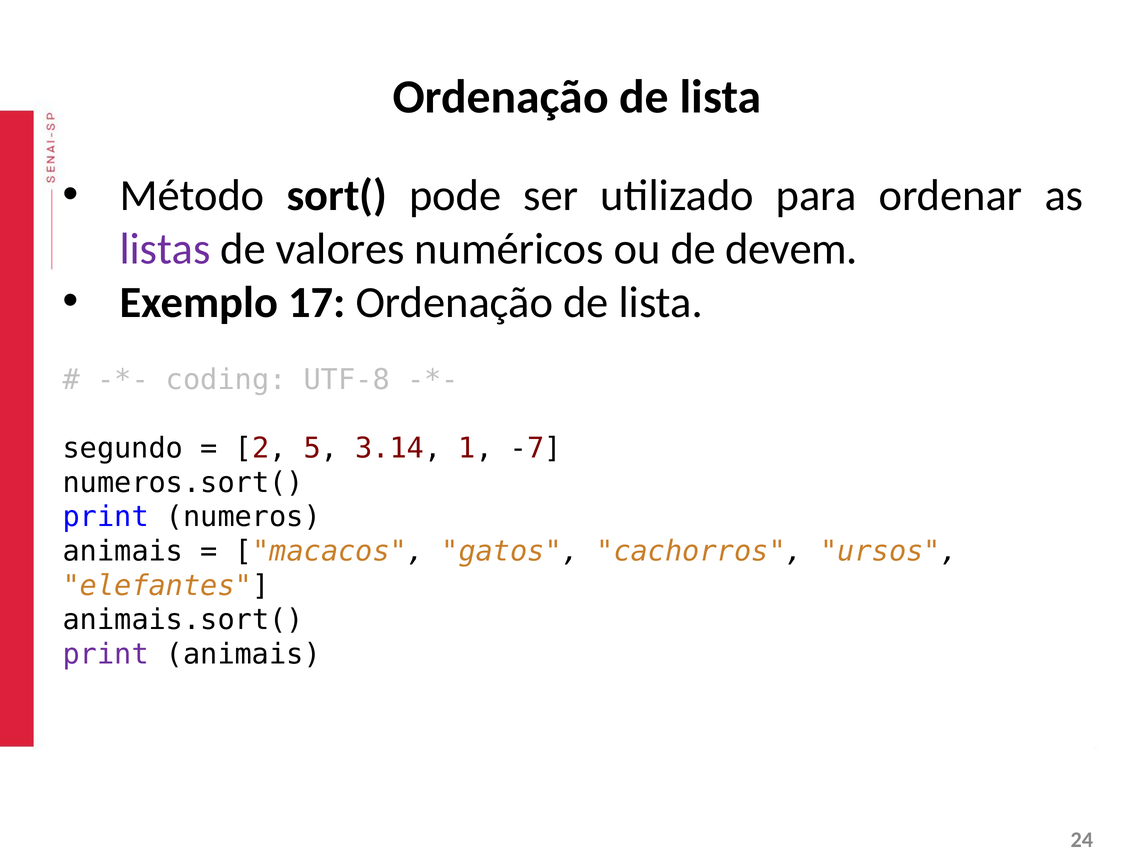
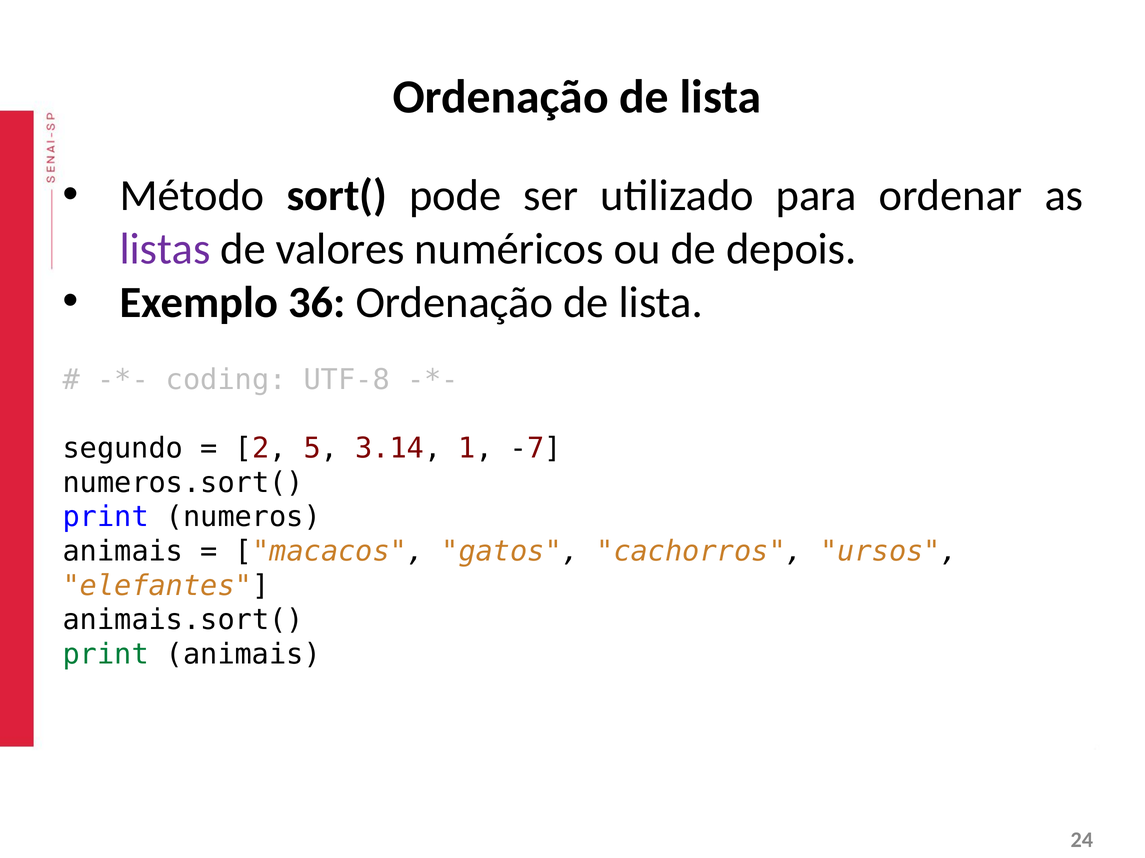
devem: devem -> depois (791, 249)
17: 17 -> 36 (317, 303)
print colour: purple -> green (106, 655)
